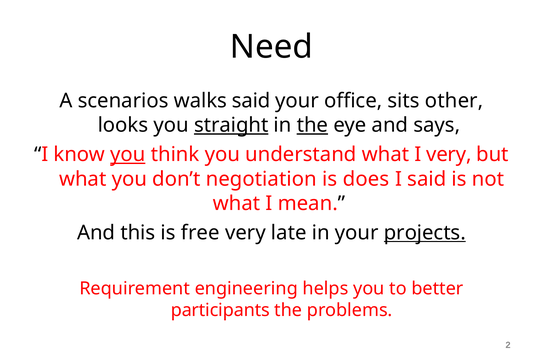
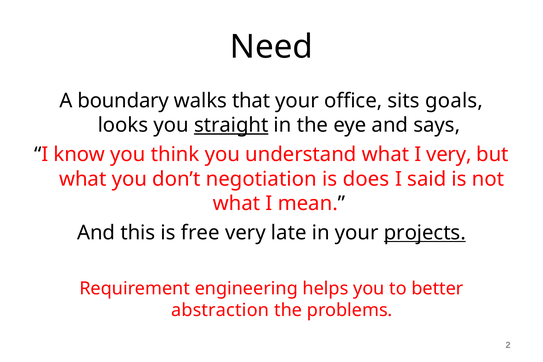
scenarios: scenarios -> boundary (123, 101)
walks said: said -> that (251, 101)
other: other -> goals (454, 101)
the underline: present -> none (312, 125)
you underline: present -> none (128, 155)
participants: participants -> abstraction (220, 310)
